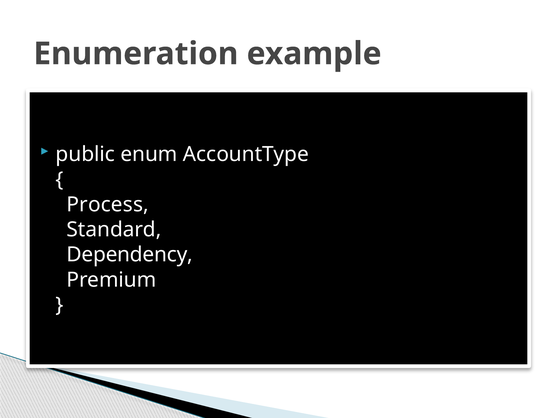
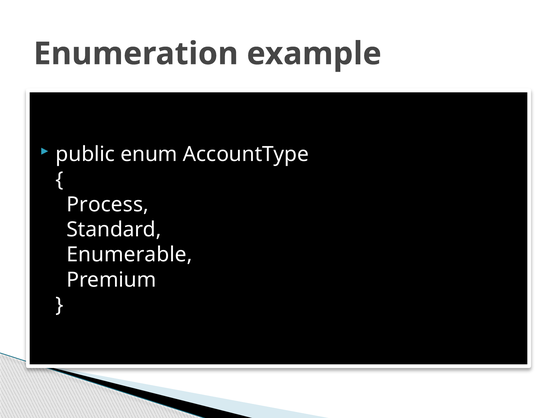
Dependency: Dependency -> Enumerable (129, 255)
